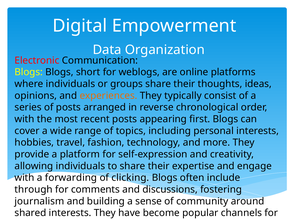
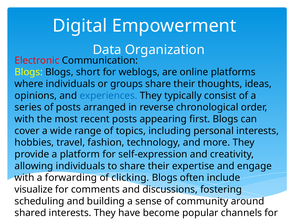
experiences colour: orange -> blue (108, 96)
through: through -> visualize (34, 190)
journalism: journalism -> scheduling (39, 202)
